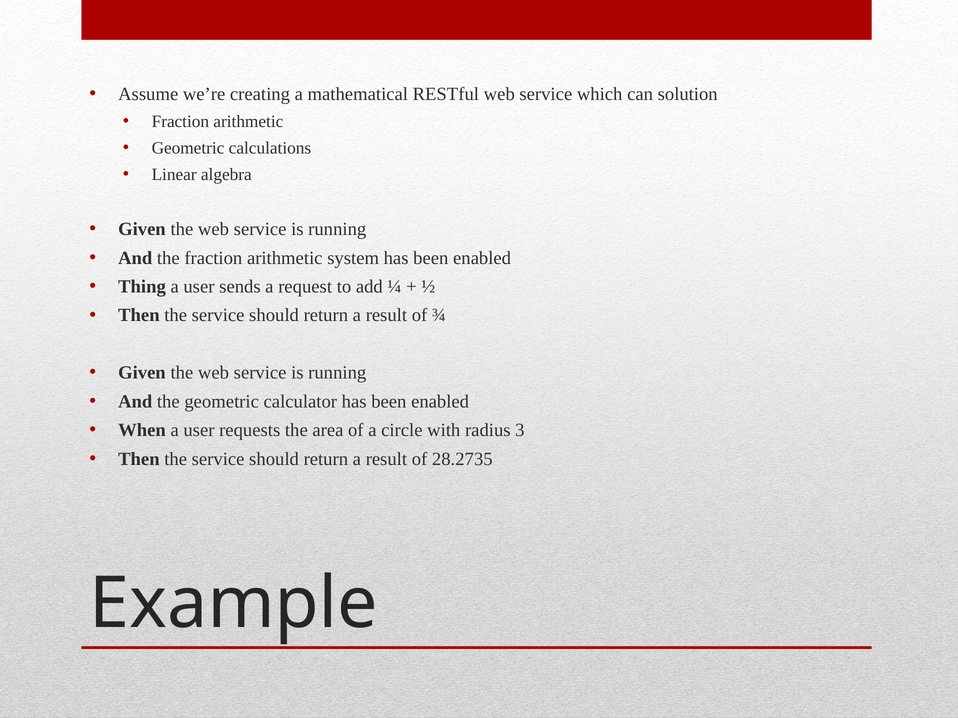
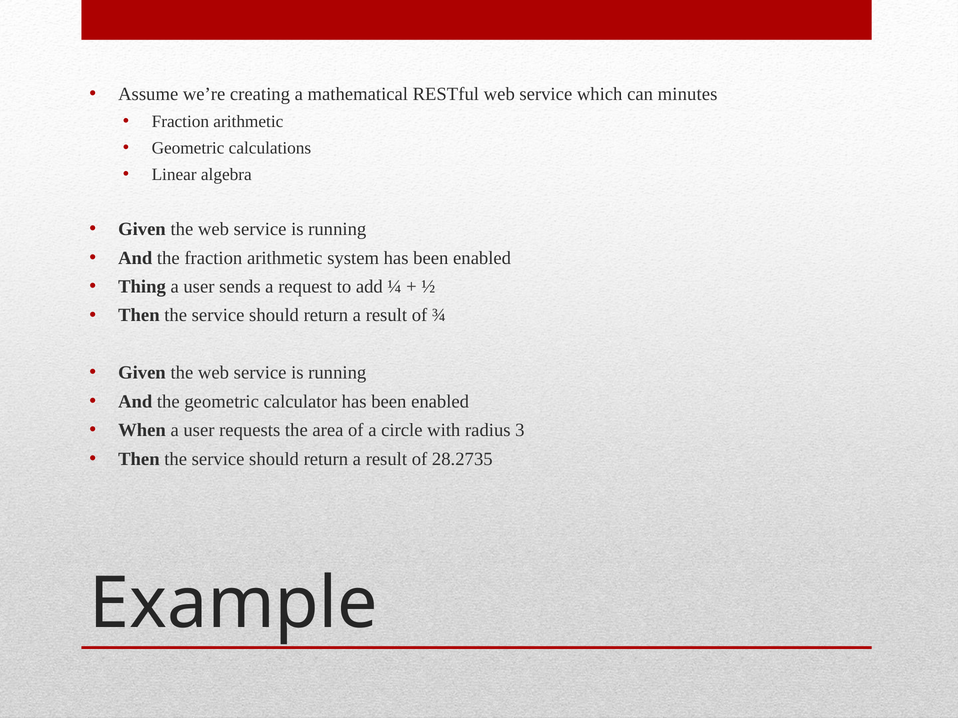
solution: solution -> minutes (688, 94)
